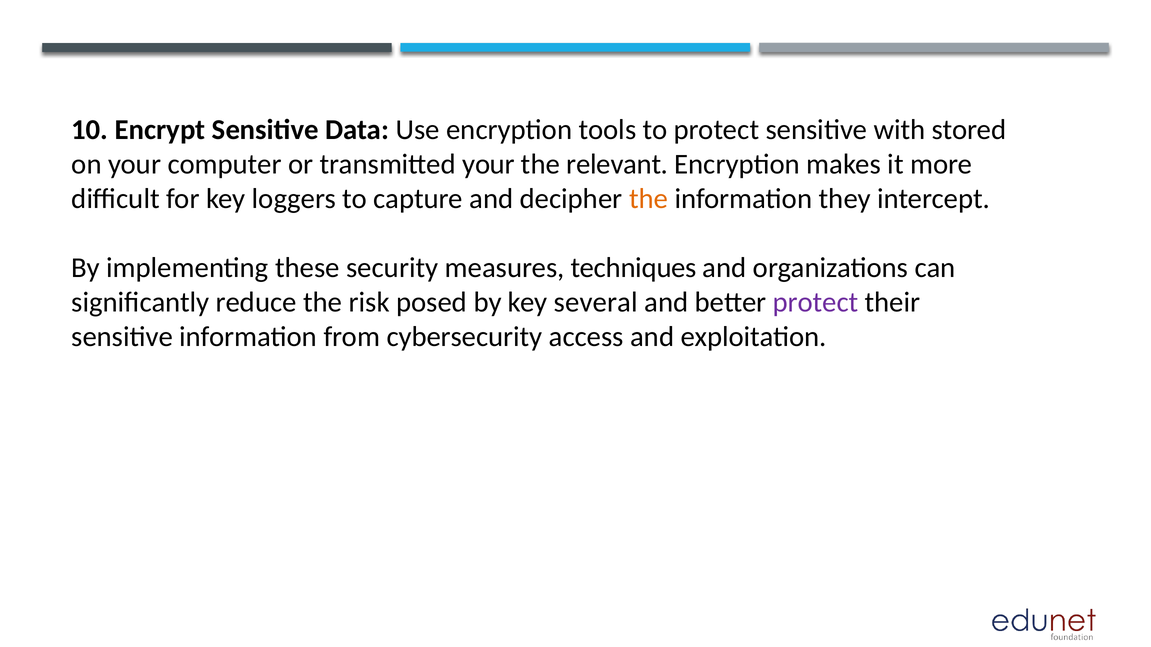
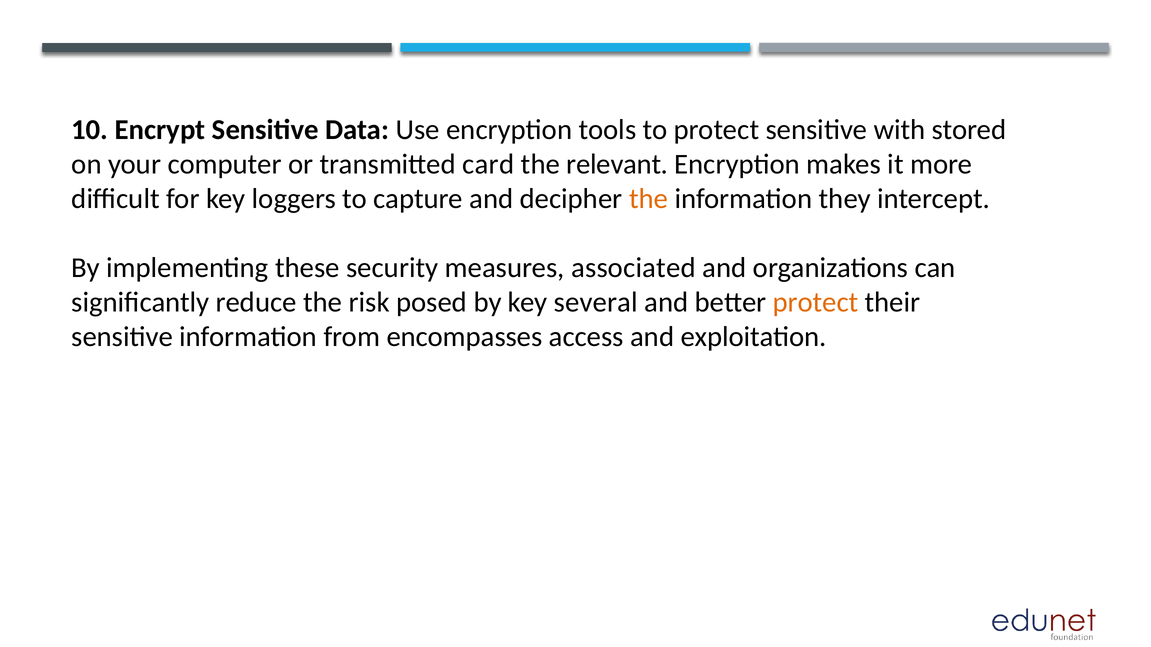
transmitted your: your -> card (488, 164)
techniques: techniques -> associated (633, 268)
protect colour: purple -> orange (816, 302)
cybersecurity: cybersecurity -> encompasses (464, 337)
